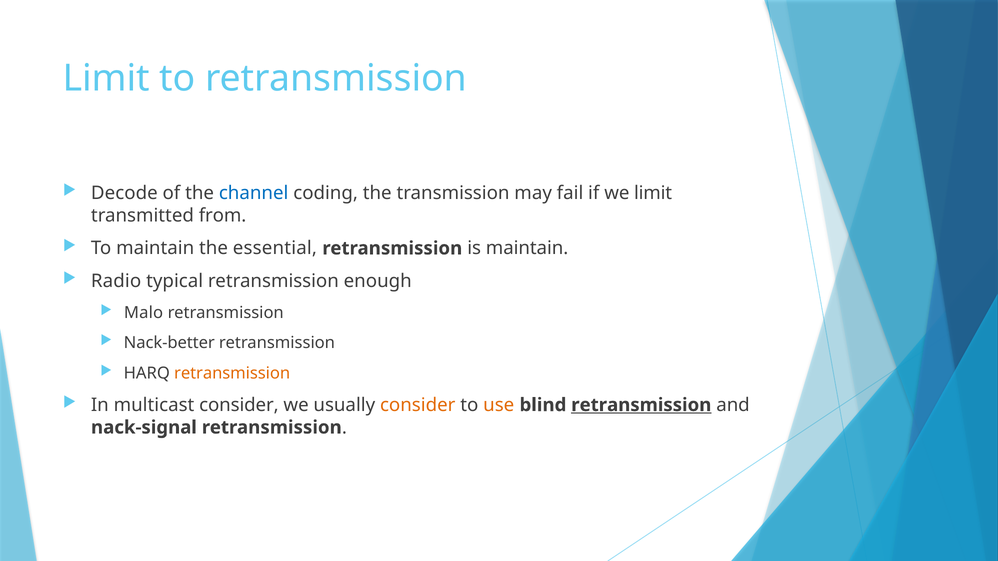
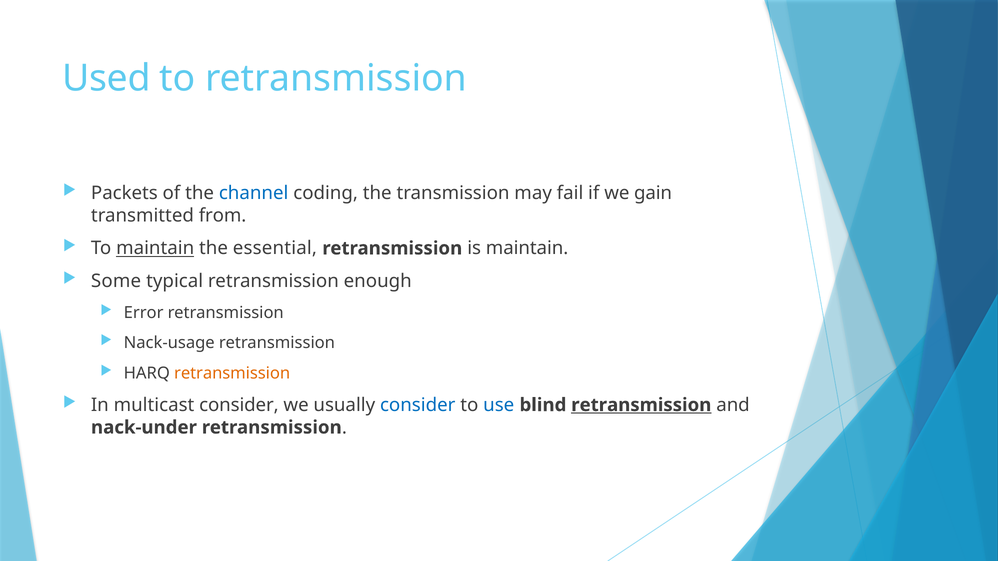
Limit: Limit -> Used (106, 79)
Decode: Decode -> Packets (124, 193)
we limit: limit -> gain (653, 193)
maintain underline: none -> present (155, 248)
Radio: Radio -> Some (116, 281)
Malo: Malo -> Error (144, 313)
Nack-better: Nack-better -> Nack-usage (169, 343)
consider colour: orange -> blue (418, 405)
use colour: orange -> blue (499, 405)
nack-signal: nack-signal -> nack-under (144, 428)
